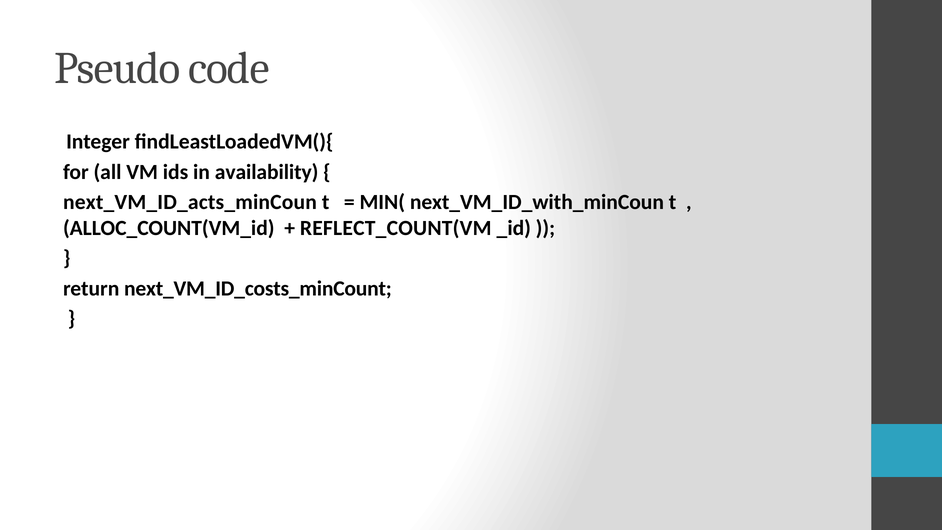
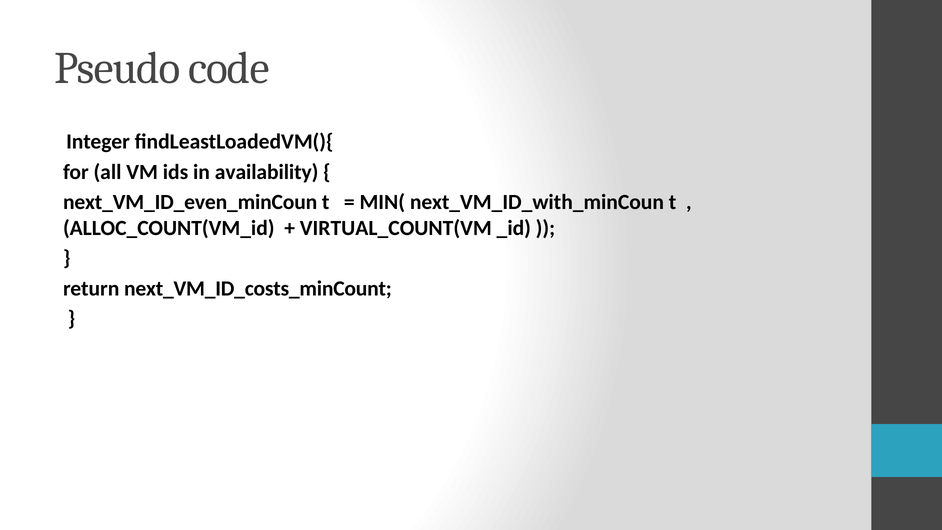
next_VM_ID_acts_minCoun: next_VM_ID_acts_minCoun -> next_VM_ID_even_minCoun (190, 202)
REFLECT_COUNT(VM: REFLECT_COUNT(VM -> VIRTUAL_COUNT(VM (396, 228)
